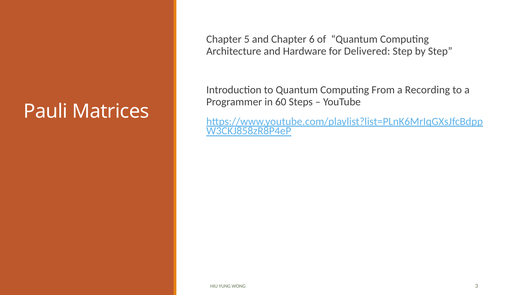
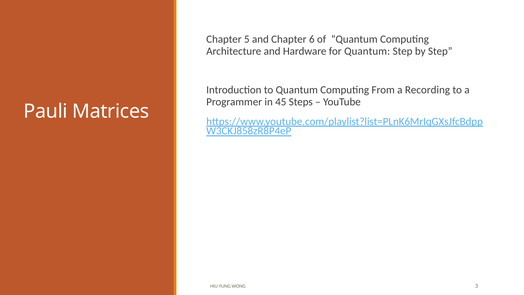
for Delivered: Delivered -> Quantum (367, 51)
60: 60 -> 45 (281, 102)
